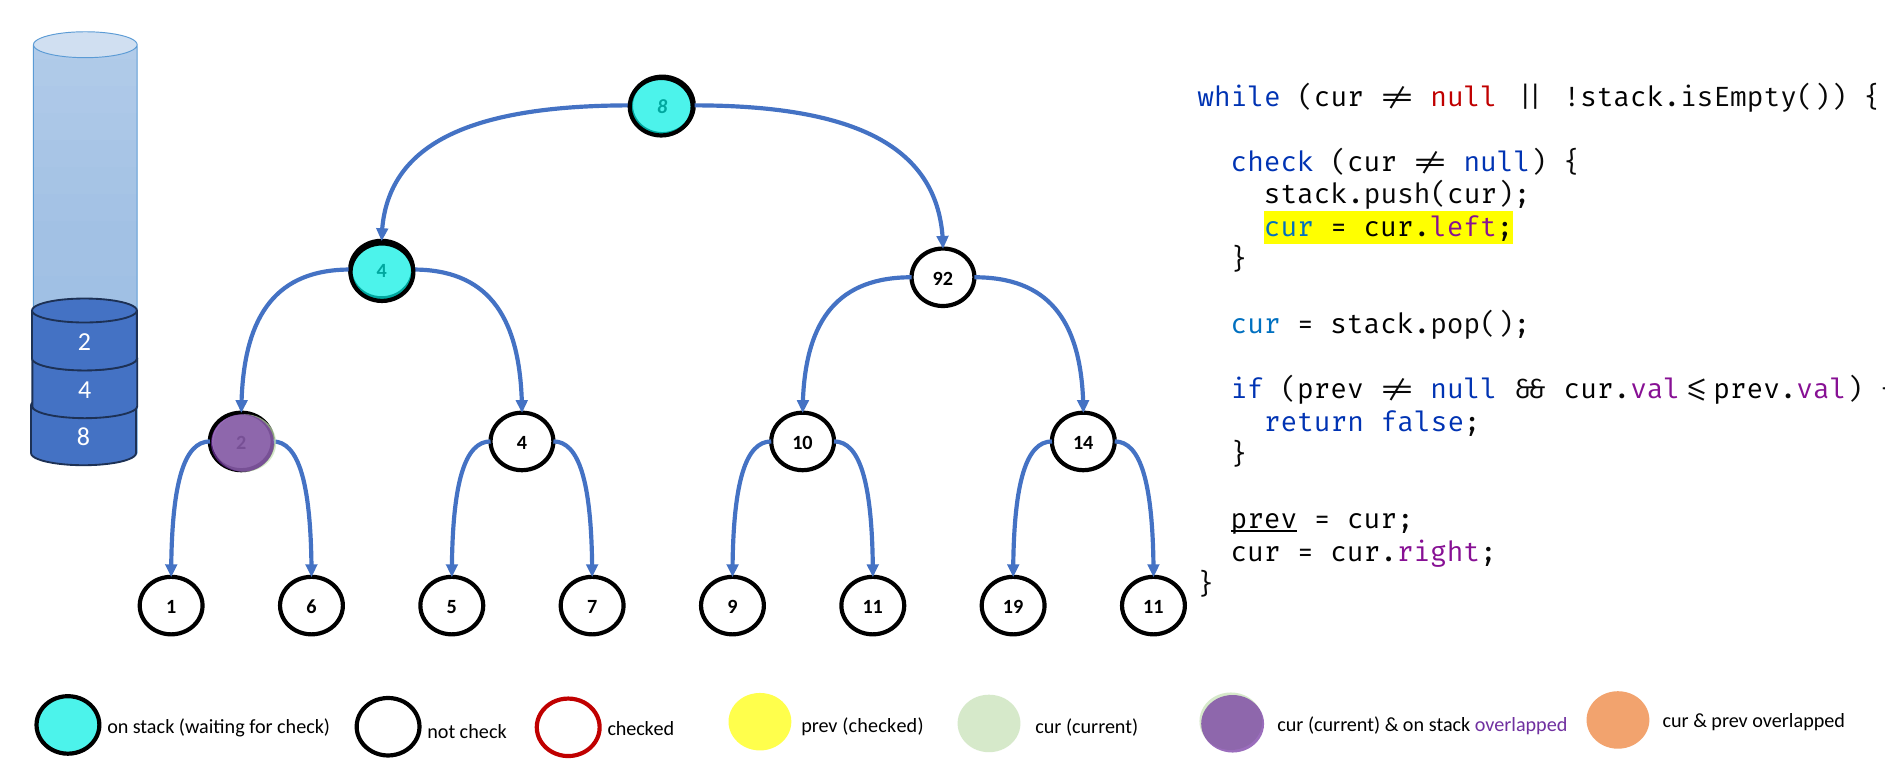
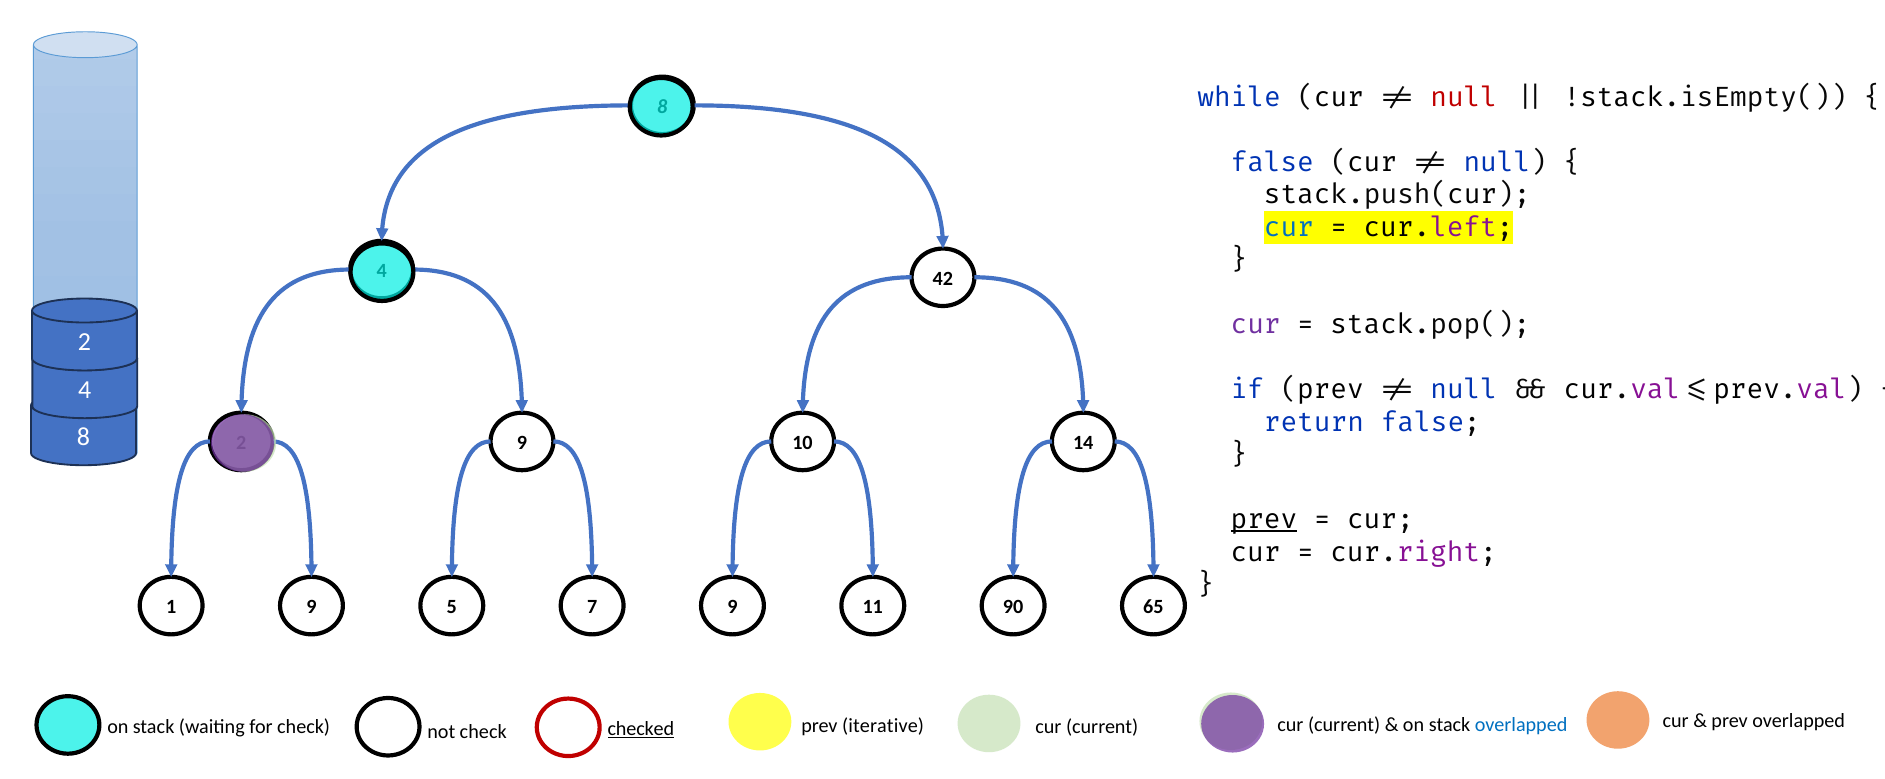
check: check -> false (1272, 162)
92: 92 -> 42 (943, 279)
cur colour: blue -> purple (1256, 325)
4: 4 -> 9 (522, 443)
1 6: 6 -> 9 (311, 607)
19: 19 -> 90 (1013, 607)
9 11: 11 -> 65 (1153, 607)
overlapped colour: purple -> blue (1521, 725)
prev checked: checked -> iterative (883, 726)
checked underline: none -> present (641, 729)
